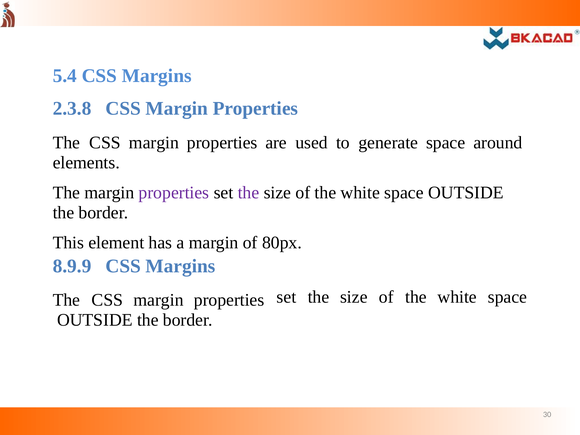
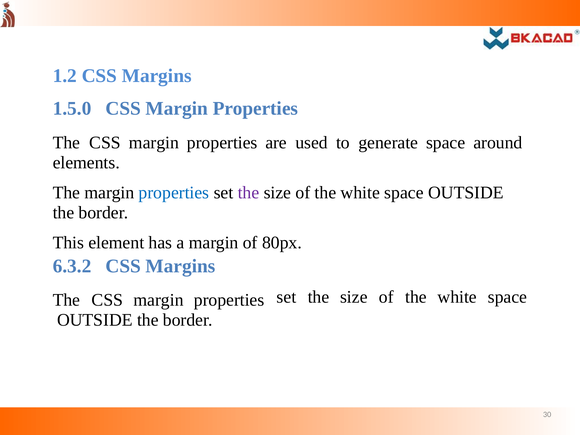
5.4: 5.4 -> 1.2 (65, 76)
2.3.8: 2.3.8 -> 1.5.0 (72, 108)
properties colour: purple -> blue (174, 193)
8.9.9: 8.9.9 -> 6.3.2 (72, 266)
